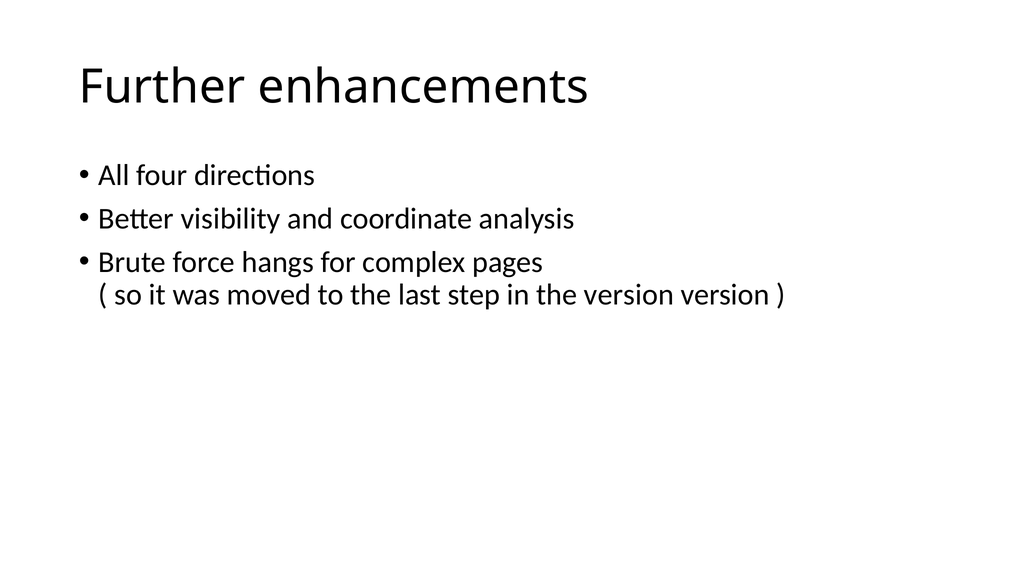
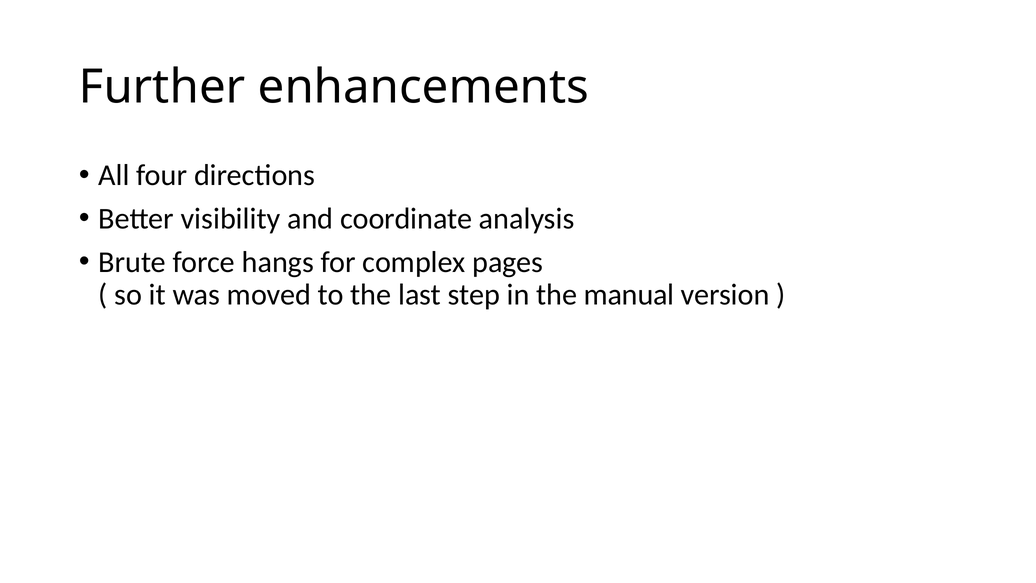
the version: version -> manual (629, 295)
